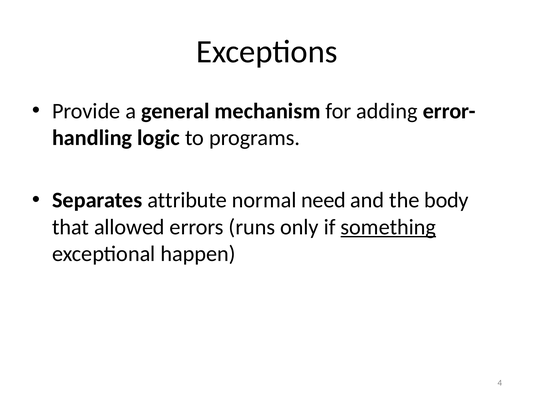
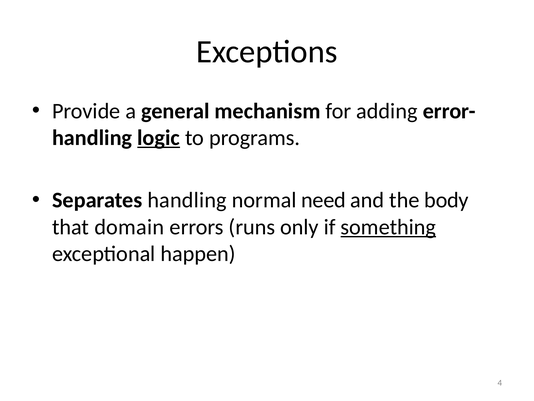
logic underline: none -> present (159, 138)
Separates attribute: attribute -> handling (187, 200)
allowed: allowed -> domain (129, 227)
